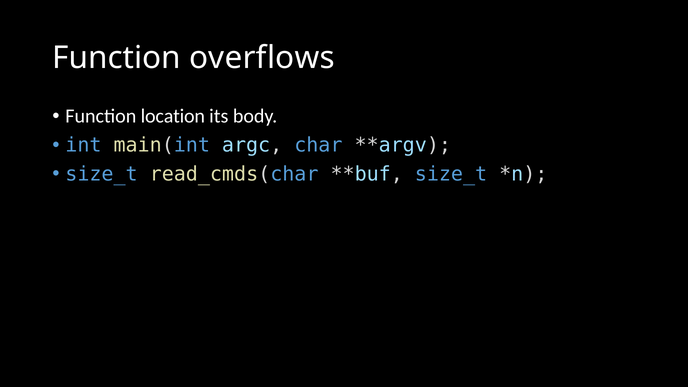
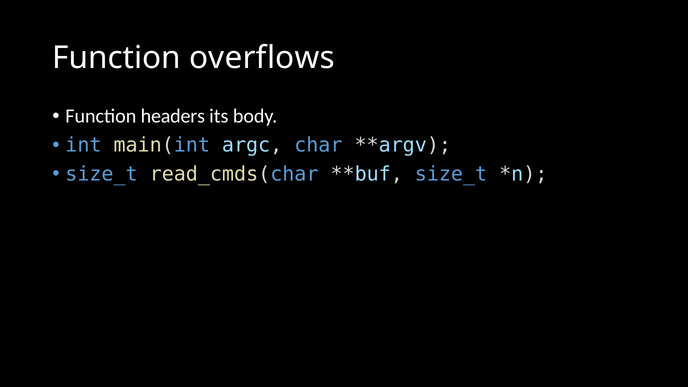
location: location -> headers (173, 116)
